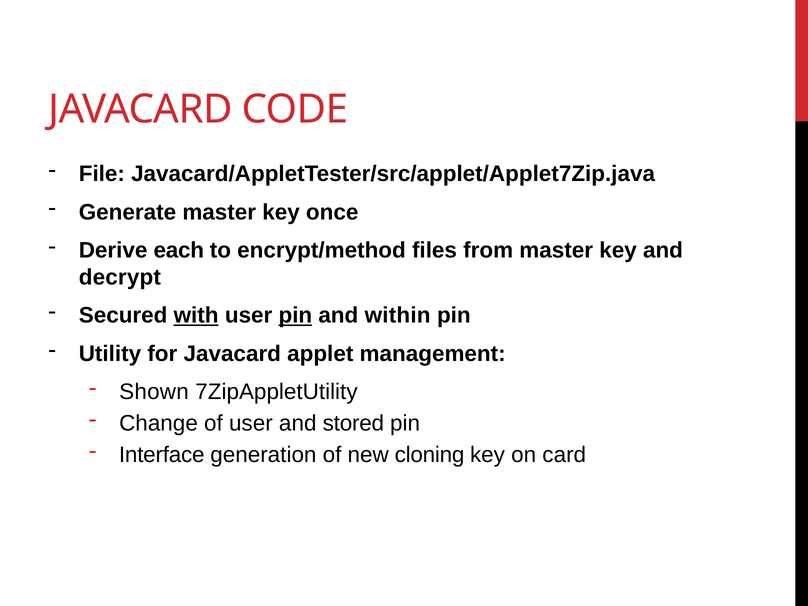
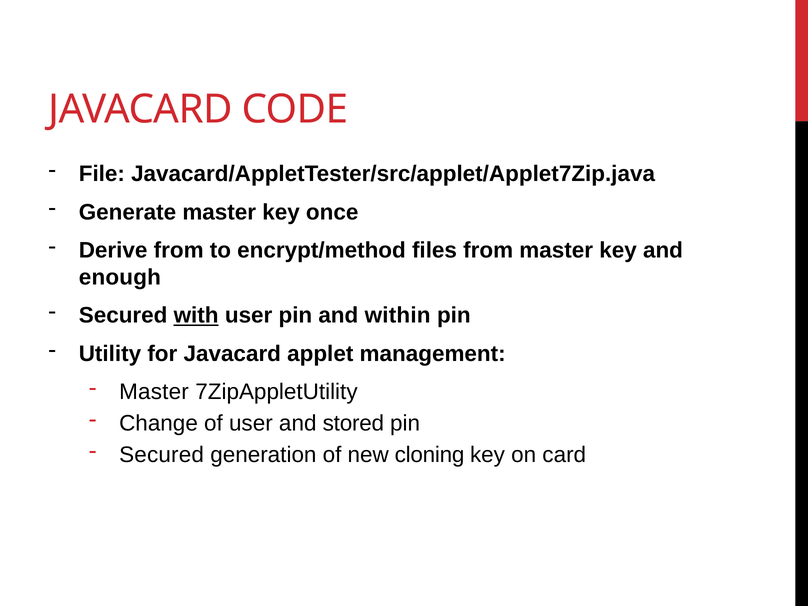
Derive each: each -> from (179, 250)
decrypt: decrypt -> enough (120, 277)
pin underline: present -> none (295, 316)
Shown: Shown -> Master (154, 392)
Interface: Interface -> Secured (162, 455)
